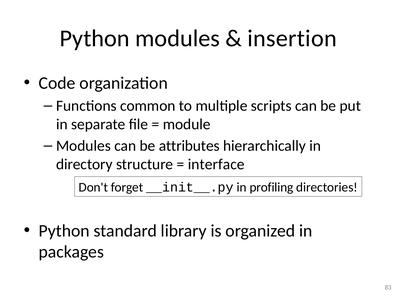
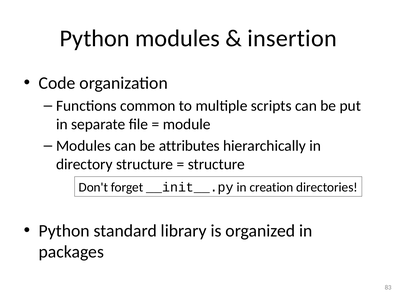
interface: interface -> structure (216, 165)
profiling: profiling -> creation (271, 188)
